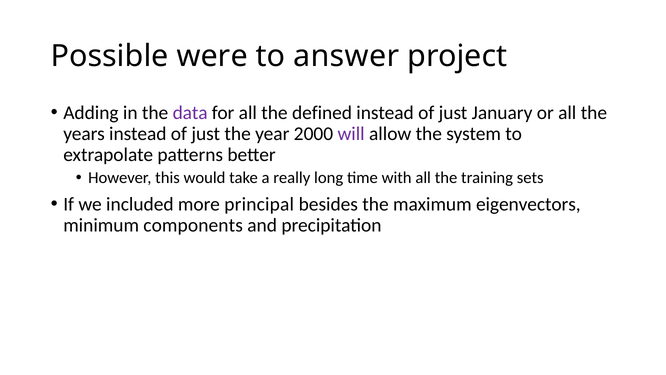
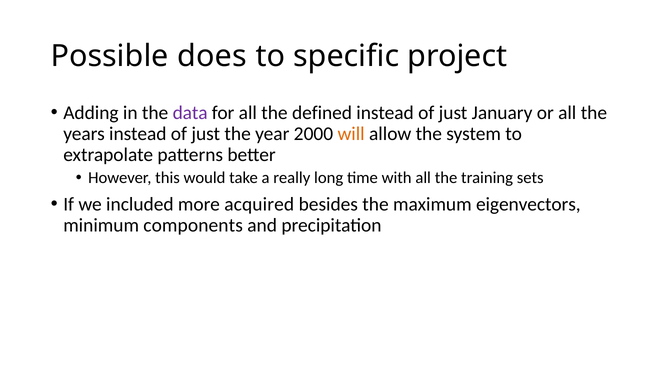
were: were -> does (212, 56)
answer: answer -> specific (346, 56)
will colour: purple -> orange (351, 134)
principal: principal -> acquired (259, 204)
